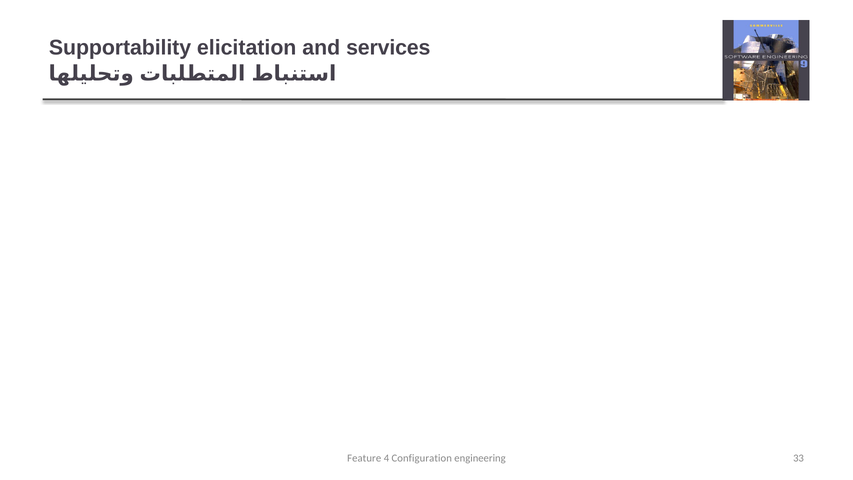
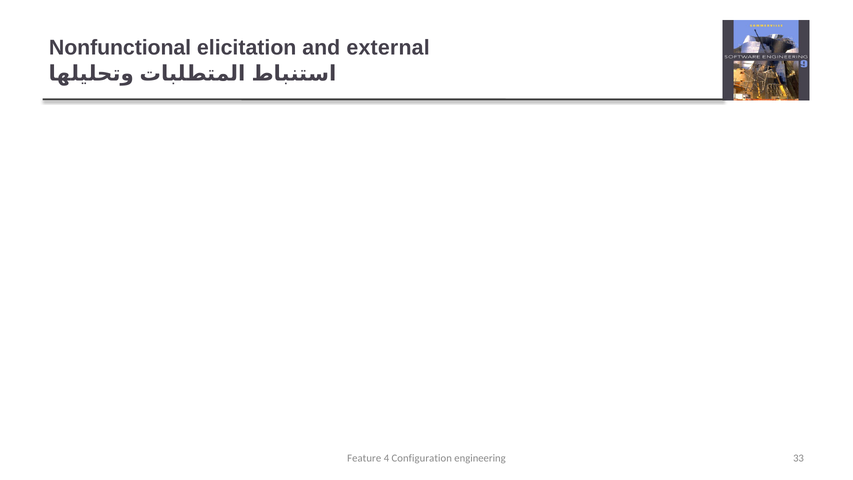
Supportability: Supportability -> Nonfunctional (120, 48)
and services: services -> external (388, 48)
